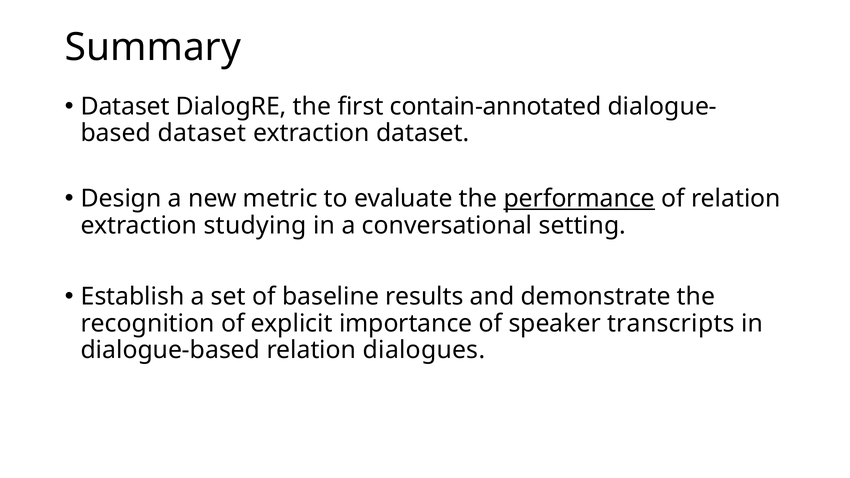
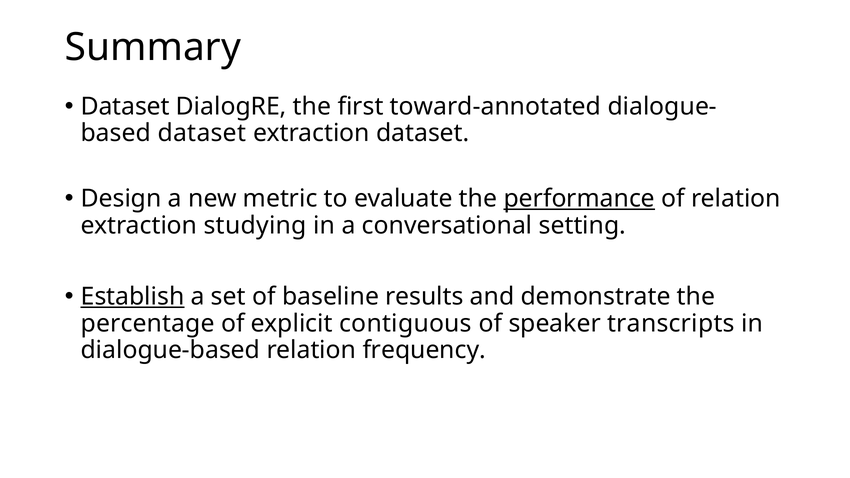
contain-annotated: contain-annotated -> toward-annotated (496, 106)
Establish underline: none -> present (133, 297)
recognition: recognition -> percentage (148, 324)
importance: importance -> contiguous (406, 324)
dialogues: dialogues -> frequency (424, 350)
